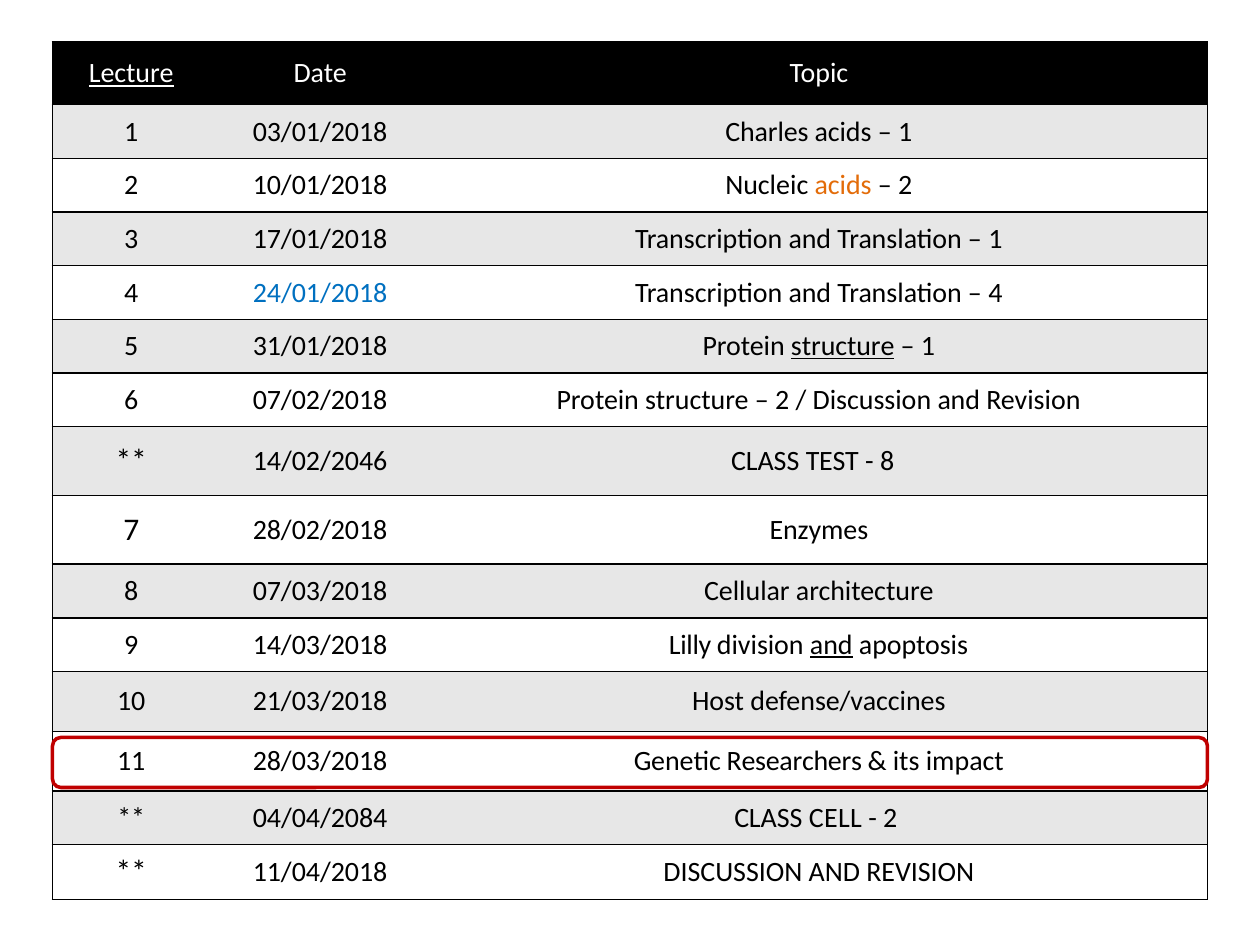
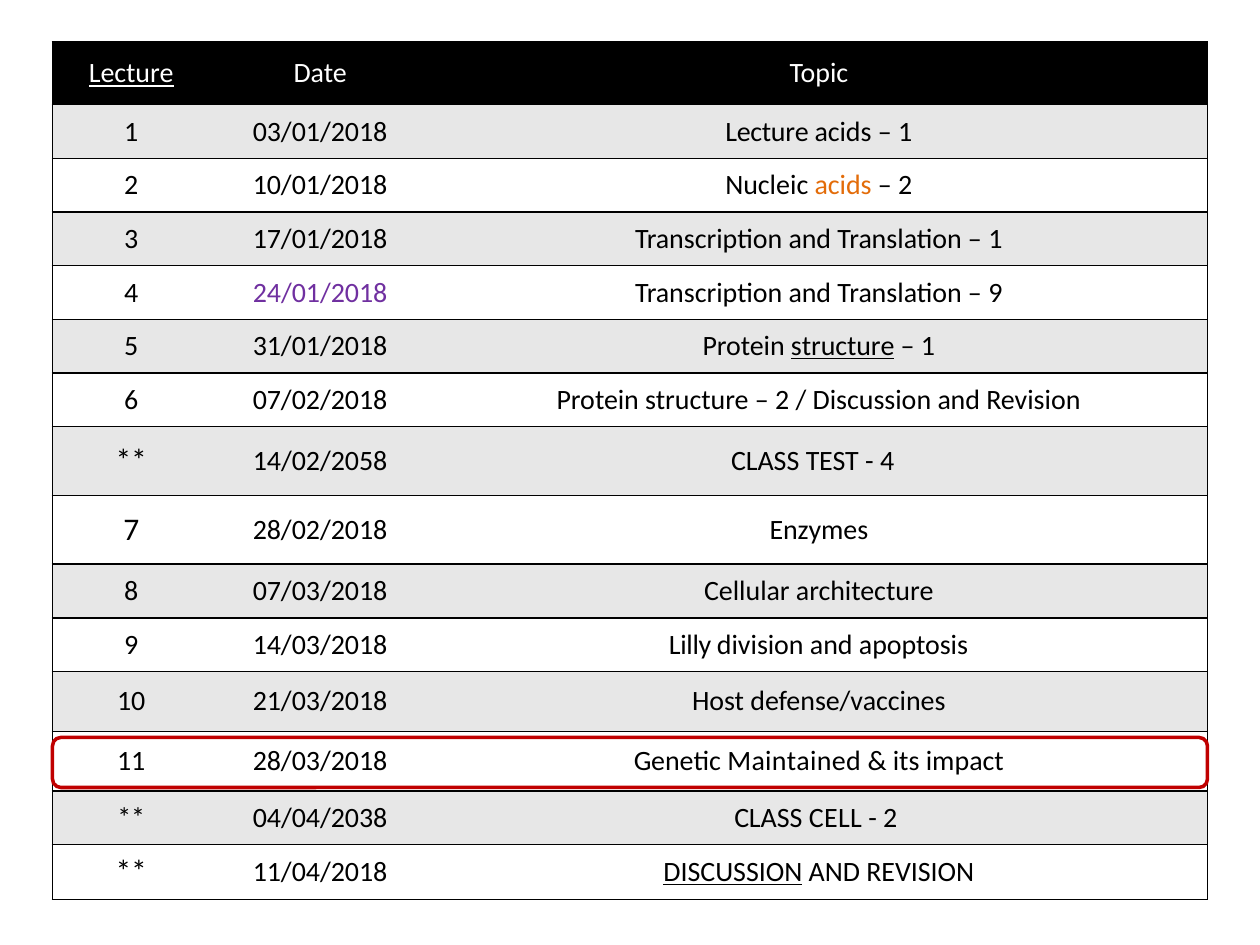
03/01/2018 Charles: Charles -> Lecture (767, 132)
24/01/2018 colour: blue -> purple (320, 293)
4: 4 -> 9 (995, 293)
14/02/2046: 14/02/2046 -> 14/02/2058 (320, 462)
8: 8 -> 4 (887, 462)
and underline: present -> none (831, 645)
Researchers: Researchers -> Maintained (794, 761)
04/04/2084: 04/04/2084 -> 04/04/2038 (320, 818)
DISCUSSION underline: none -> present (733, 872)
